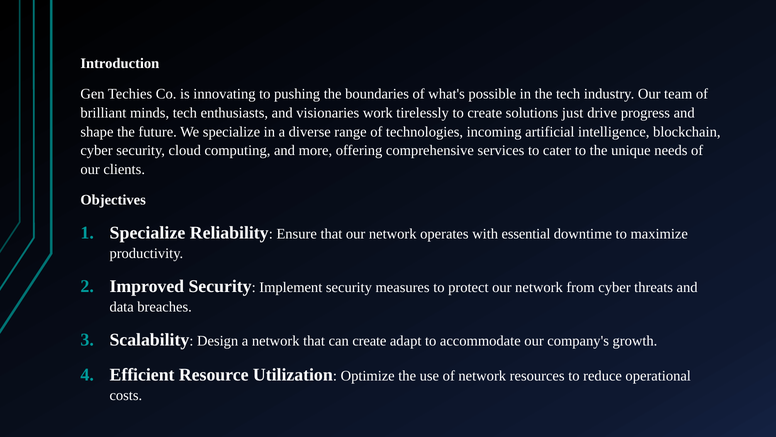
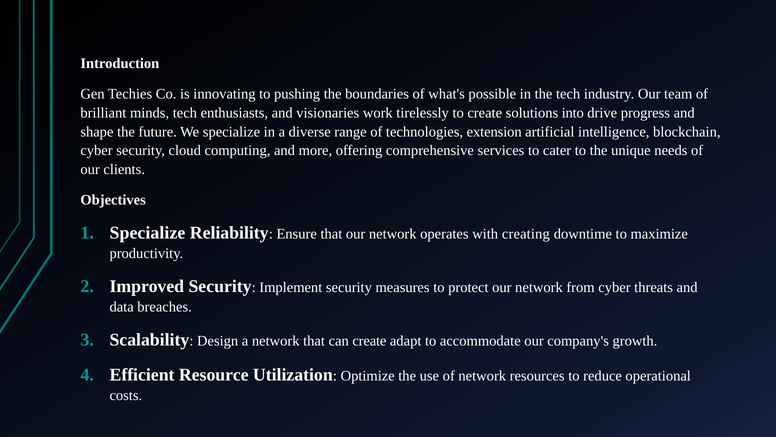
just: just -> into (573, 113)
incoming: incoming -> extension (494, 132)
essential: essential -> creating (526, 234)
